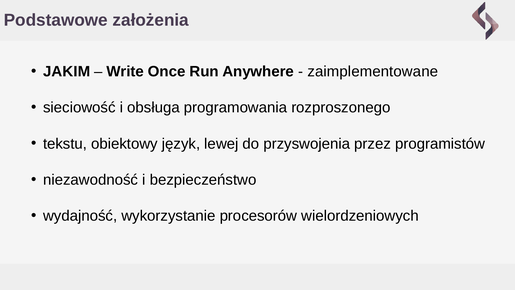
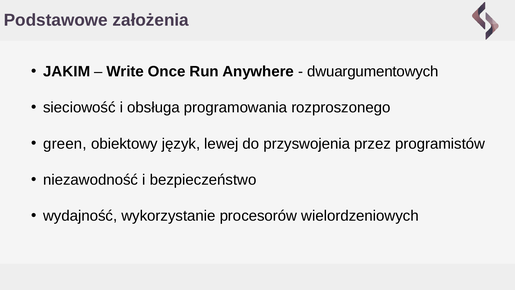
zaimplementowane: zaimplementowane -> dwuargumentowych (373, 71)
tekstu: tekstu -> green (65, 144)
